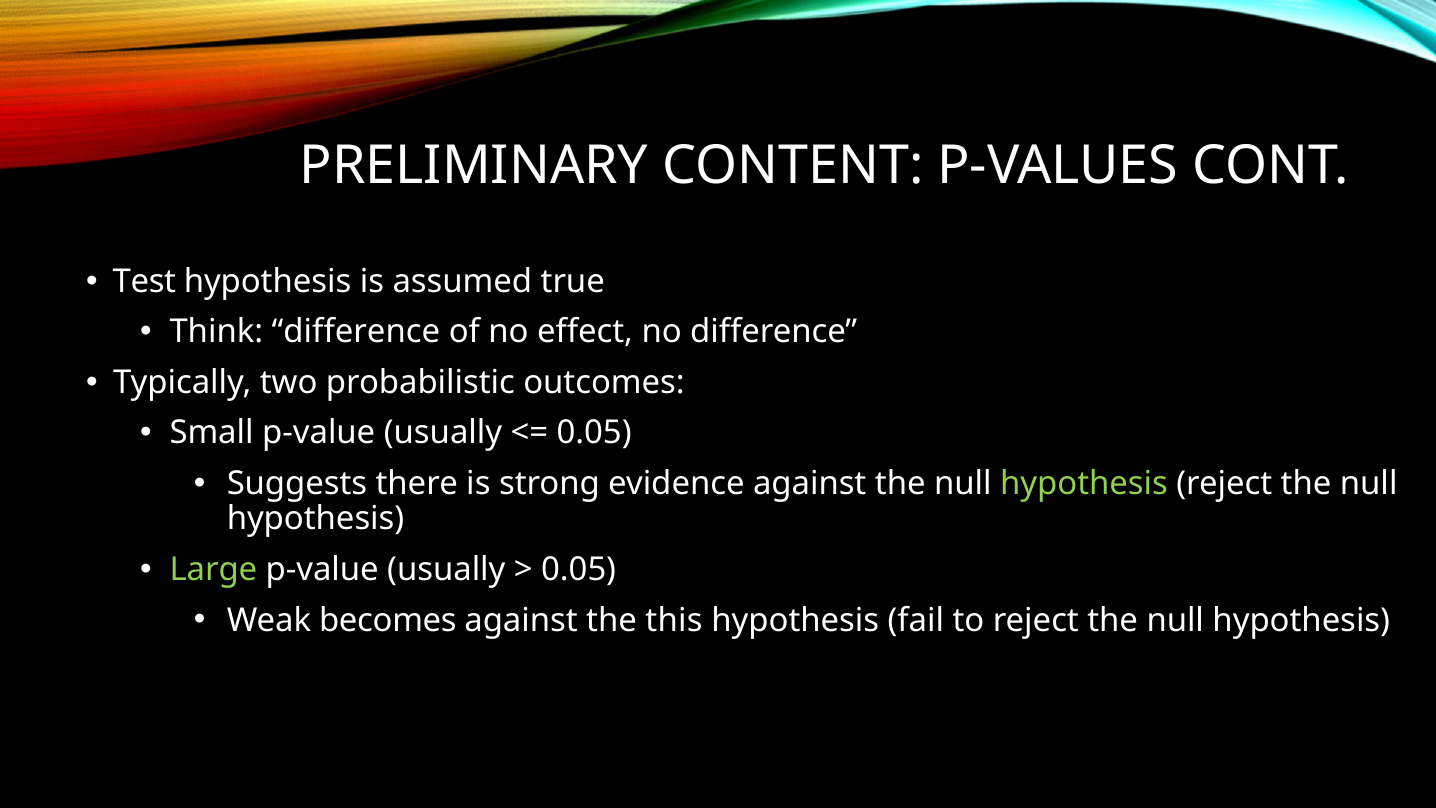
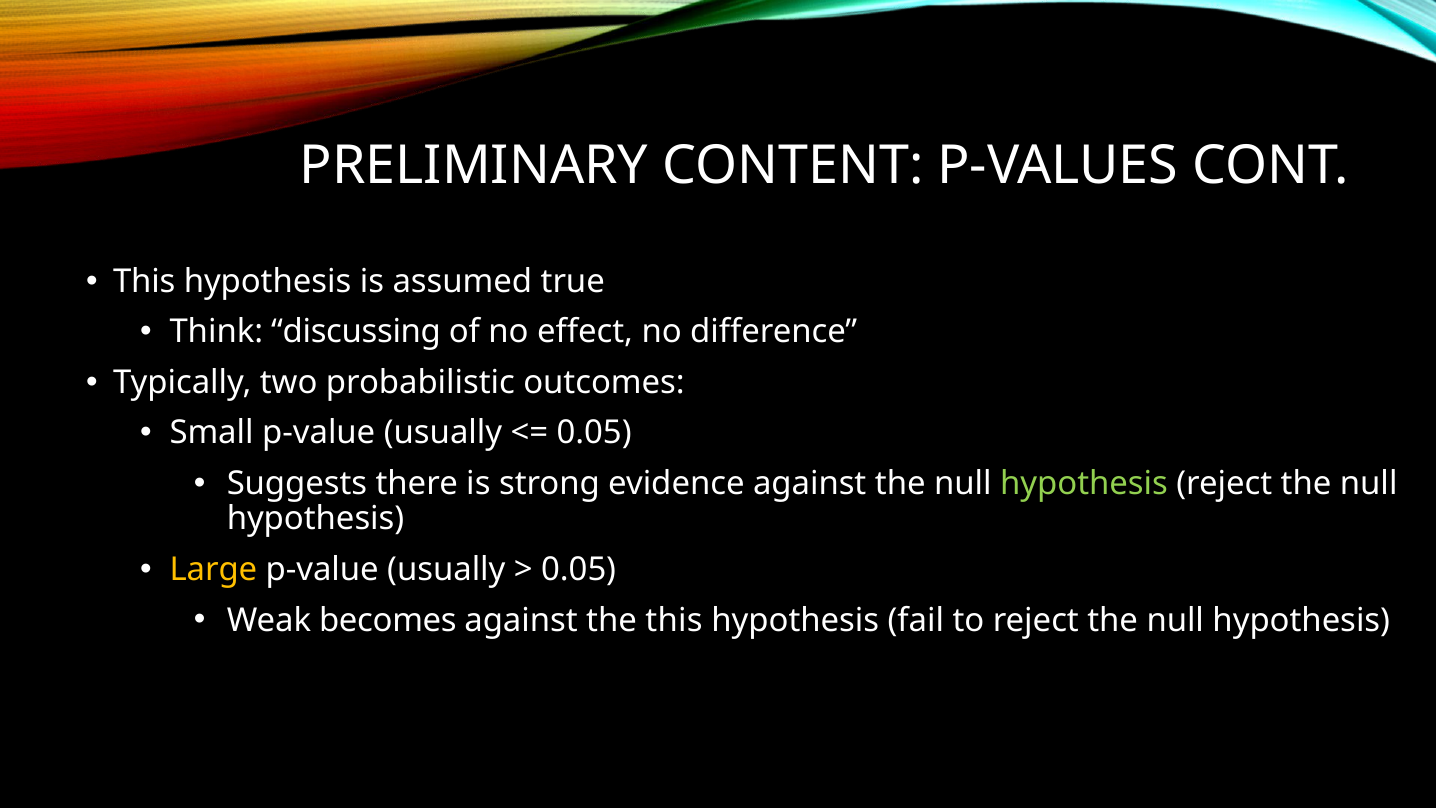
Test: Test -> This (144, 281)
Think difference: difference -> discussing (356, 332)
Large colour: light green -> yellow (213, 569)
